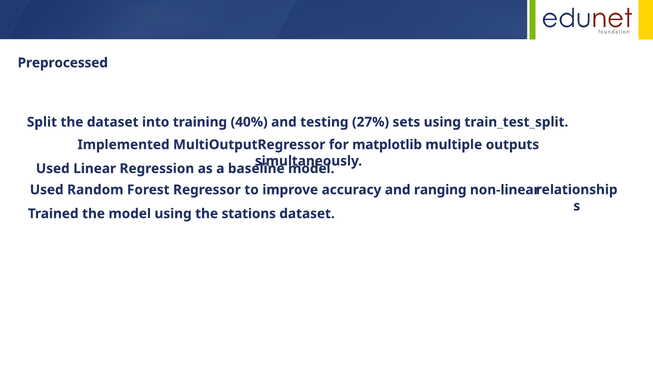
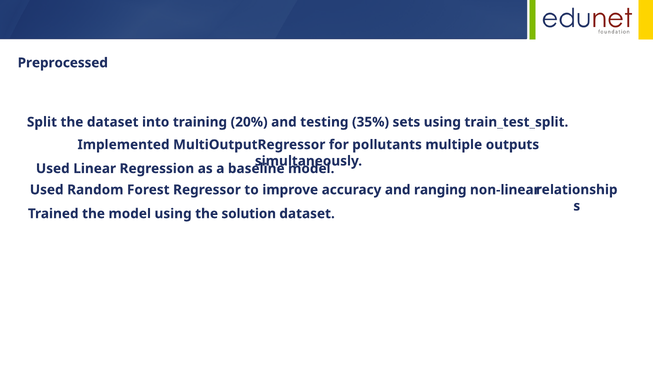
40%: 40% -> 20% (249, 122)
27%: 27% -> 35% (371, 122)
matplotlib: matplotlib -> pollutants (387, 144)
stations: stations -> solution (249, 213)
